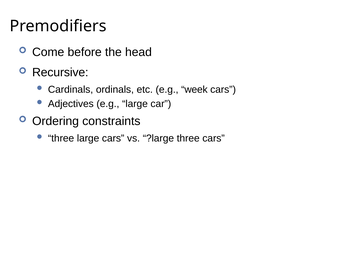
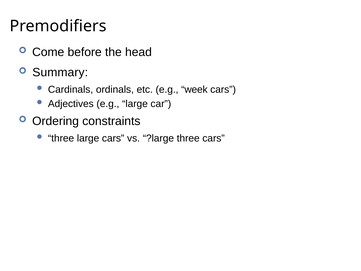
Recursive: Recursive -> Summary (60, 72)
